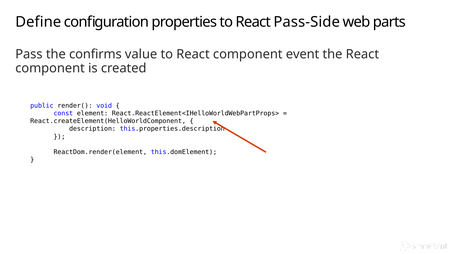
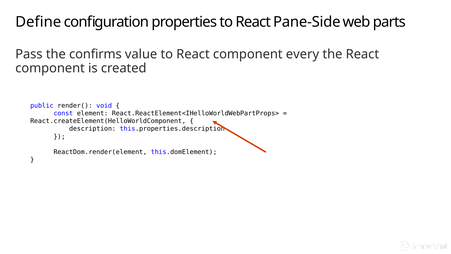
Pass-Side: Pass-Side -> Pane-Side (307, 22)
event: event -> every (303, 54)
